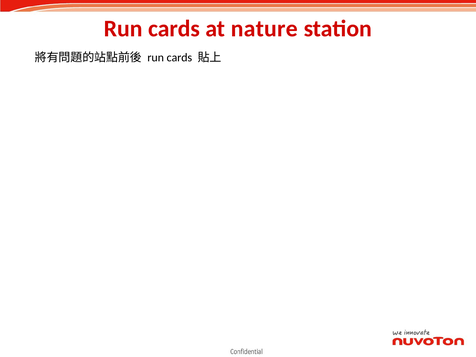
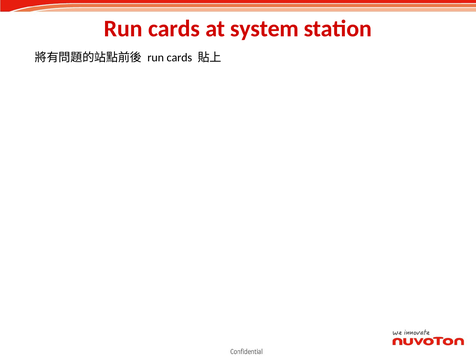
nature: nature -> system (265, 29)
